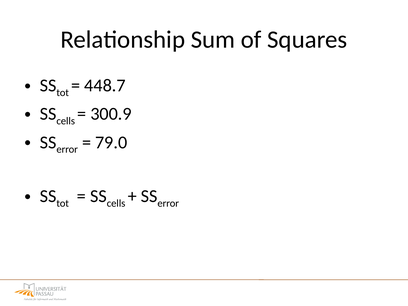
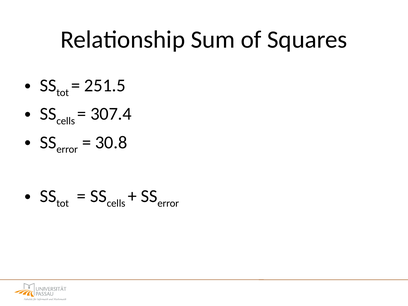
448.7: 448.7 -> 251.5 (105, 86)
300.9: 300.9 -> 307.4 (111, 114)
79.0: 79.0 -> 30.8 (111, 142)
